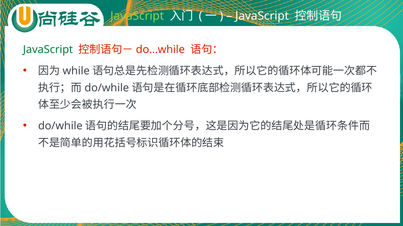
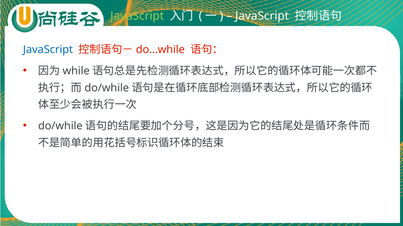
JavaScript colour: green -> blue (48, 50)
